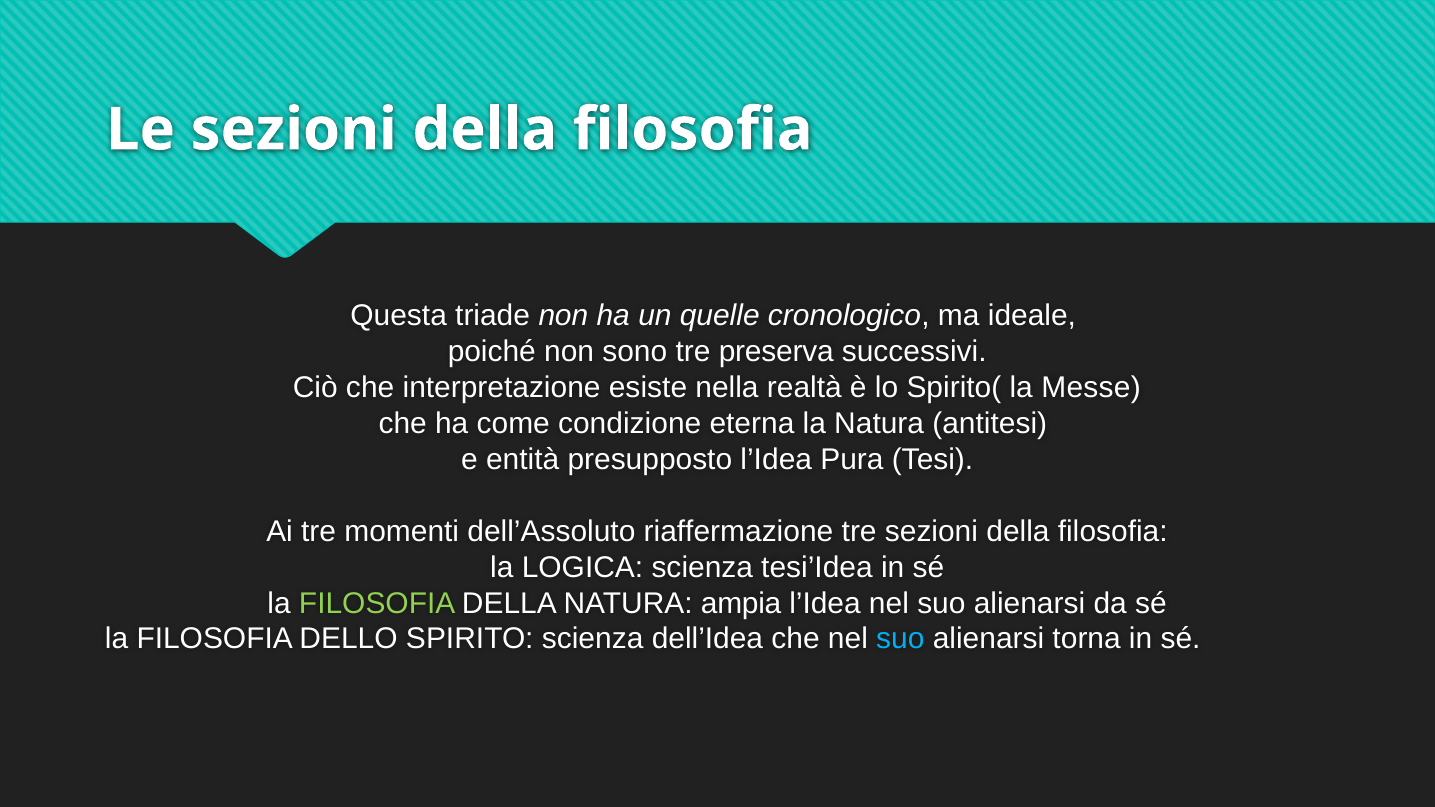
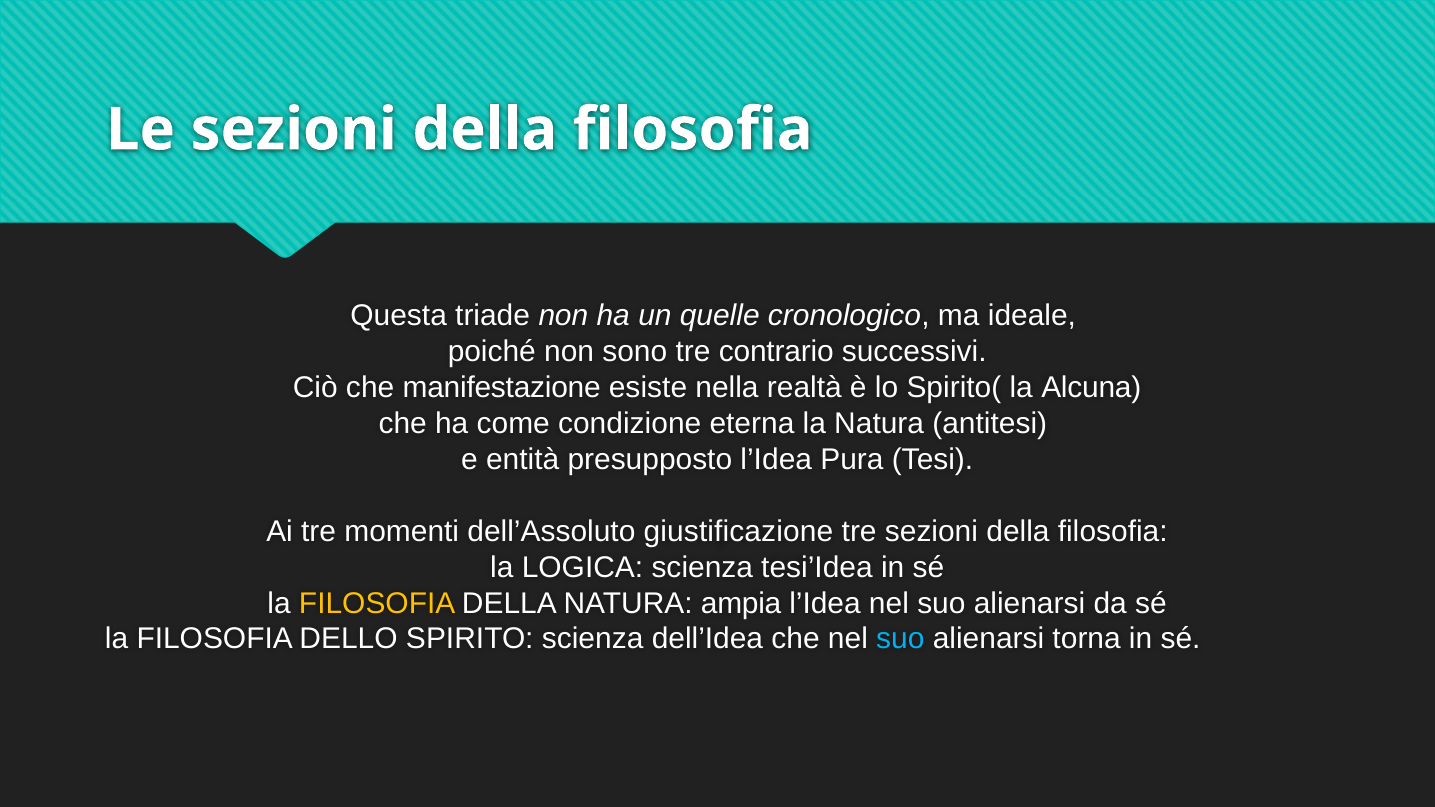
preserva: preserva -> contrario (776, 352)
interpretazione: interpretazione -> manifestazione (502, 388)
Messe: Messe -> Alcuna (1091, 388)
riaffermazione: riaffermazione -> giustificazione (738, 532)
FILOSOFIA colour: light green -> yellow (377, 603)
